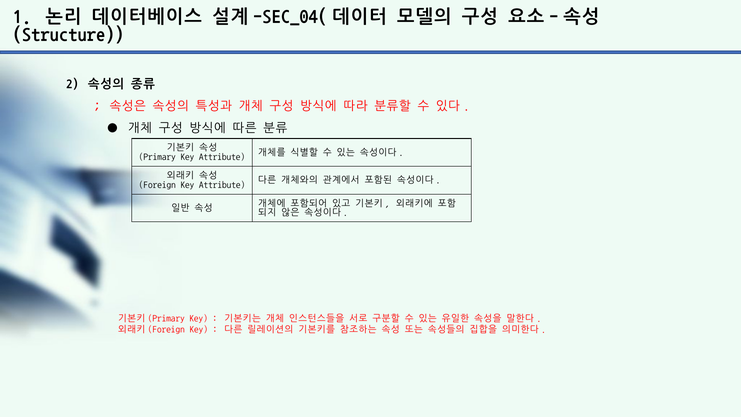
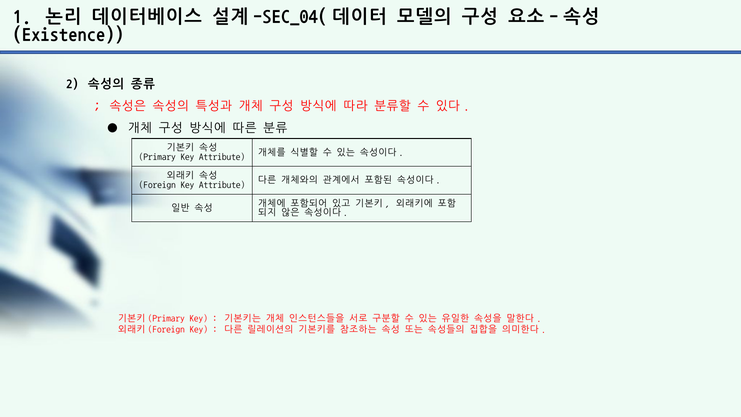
Structure: Structure -> Existence (68, 34)
